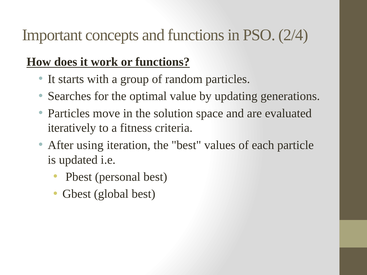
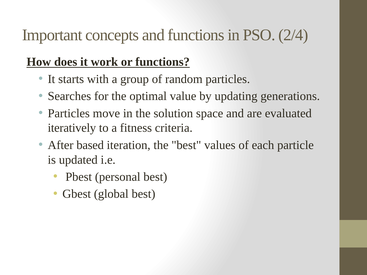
using: using -> based (90, 145)
